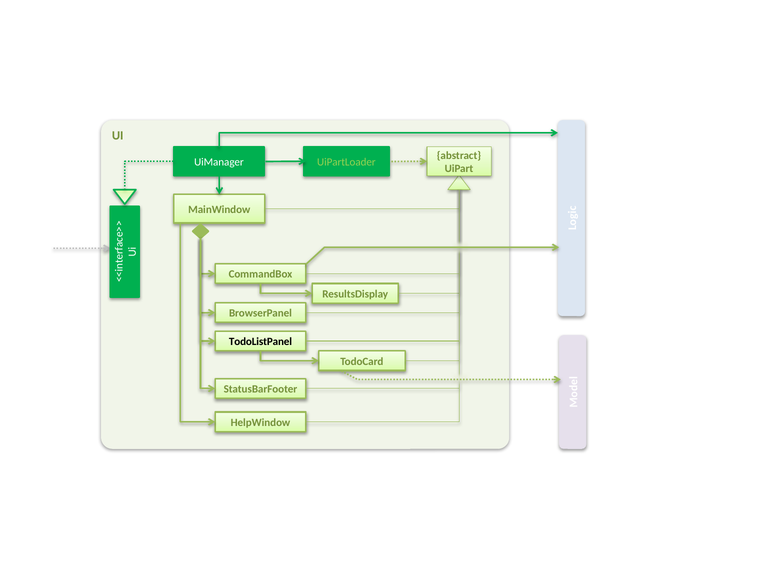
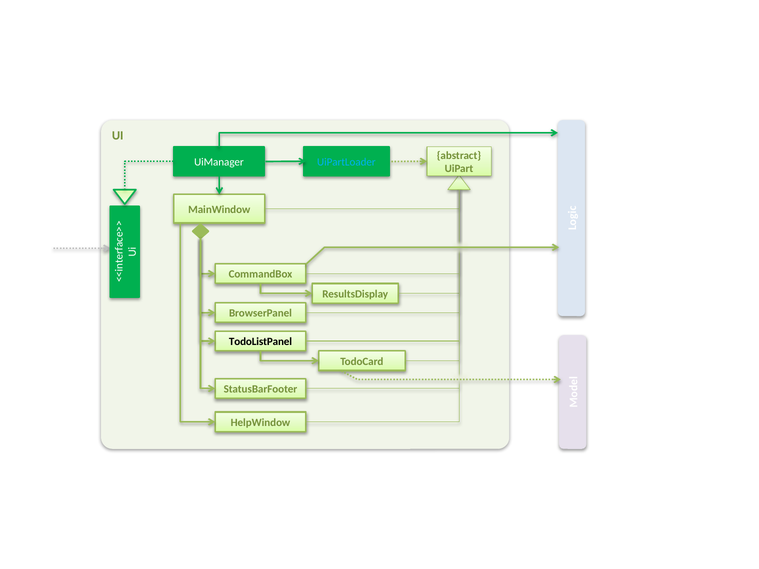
UiPartLoader colour: light green -> light blue (346, 162)
